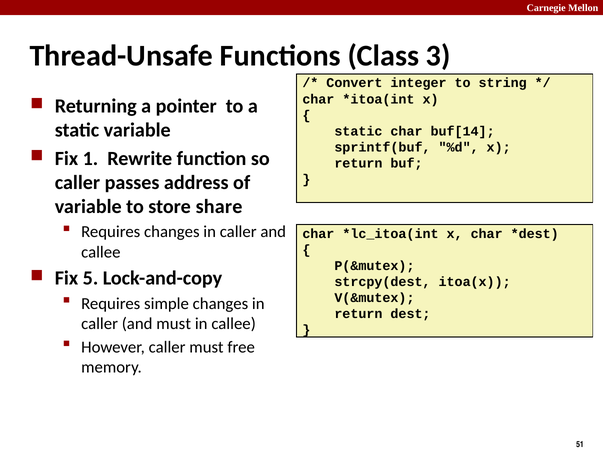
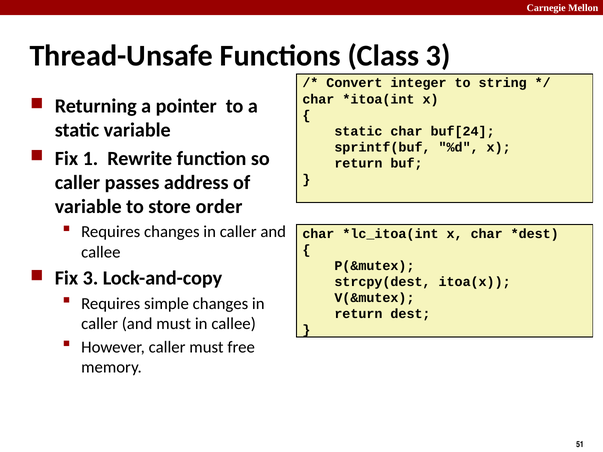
buf[14: buf[14 -> buf[24 (463, 131)
share: share -> order (219, 207)
Fix 5: 5 -> 3 (90, 279)
